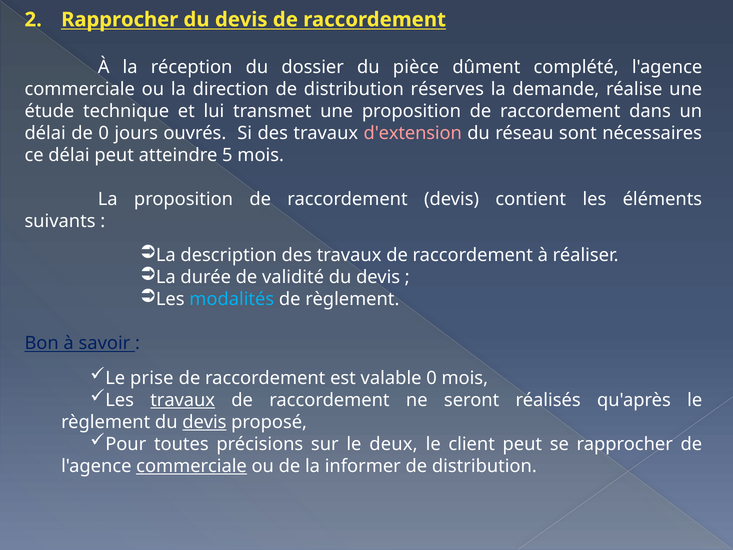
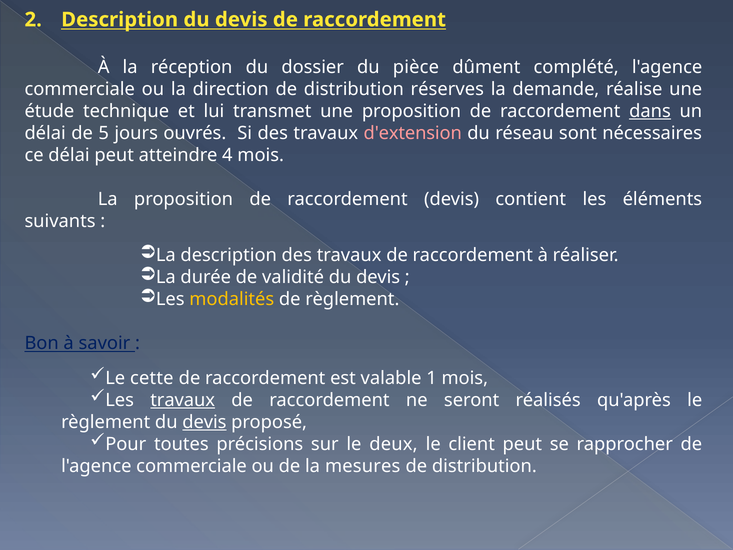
2 Rapprocher: Rapprocher -> Description (120, 20)
dans underline: none -> present (650, 111)
de 0: 0 -> 5 (104, 133)
5: 5 -> 4 (227, 155)
modalités colour: light blue -> yellow (232, 299)
prise: prise -> cette (152, 378)
valable 0: 0 -> 1 (431, 378)
commerciale underline: present -> none (192, 466)
informer: informer -> mesures (363, 466)
